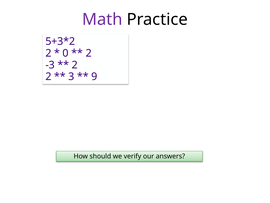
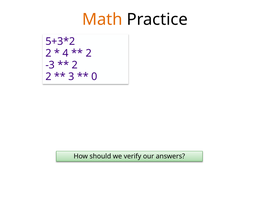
Math colour: purple -> orange (102, 19)
0: 0 -> 4 (66, 53)
9: 9 -> 0 (94, 77)
